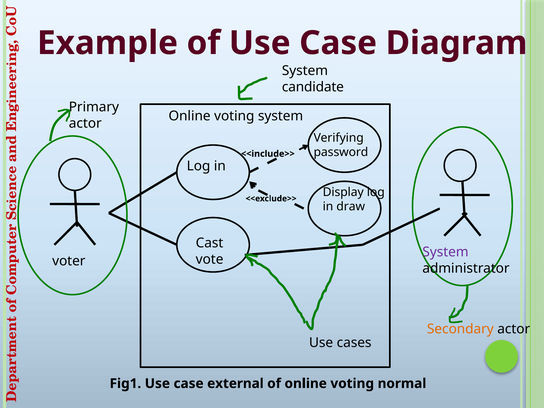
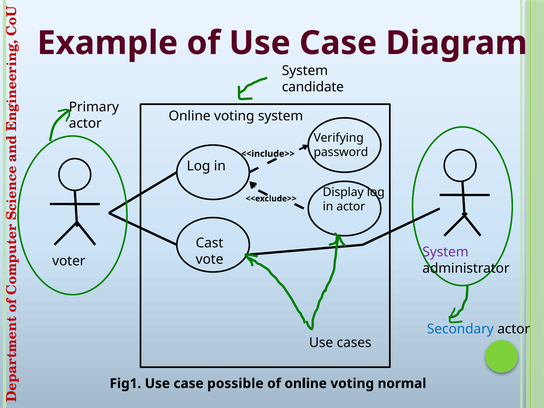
in draw: draw -> actor (351, 207)
Secondary colour: orange -> blue (460, 329)
external: external -> possible (235, 384)
